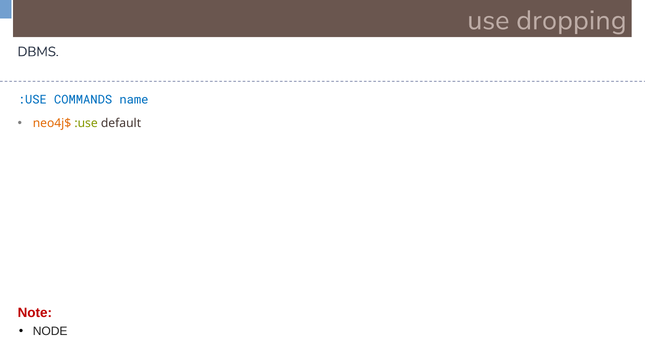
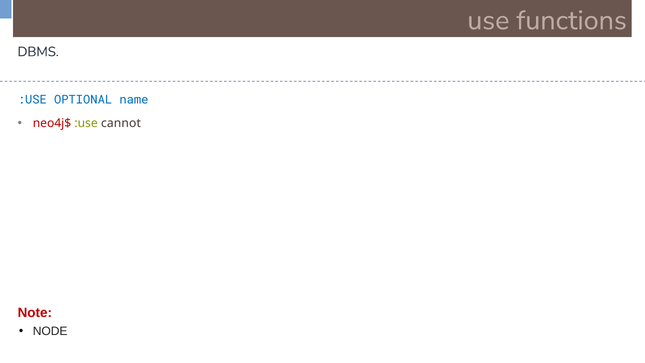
dropping: dropping -> functions (572, 20)
COMMANDS: COMMANDS -> OPTIONAL (83, 100)
neo4j$ colour: orange -> red (52, 123)
default: default -> cannot (121, 123)
